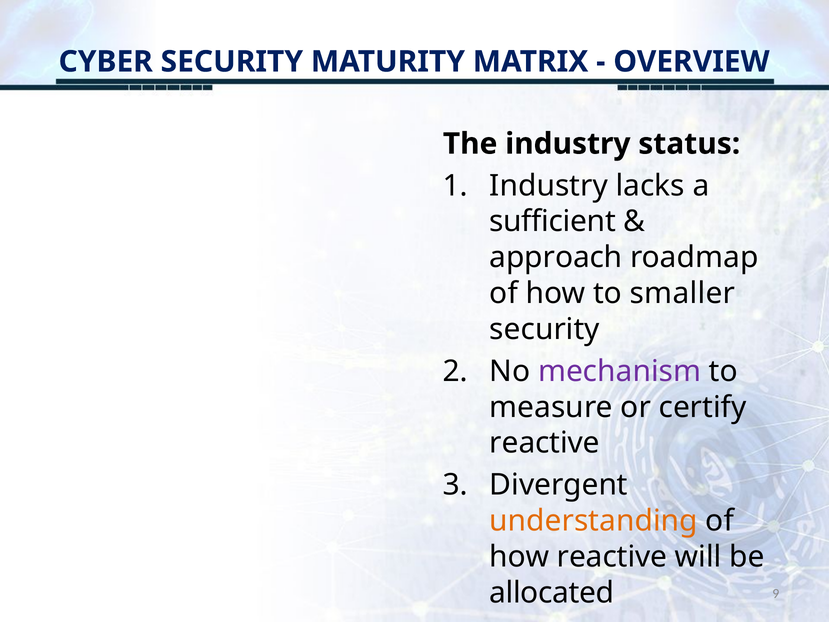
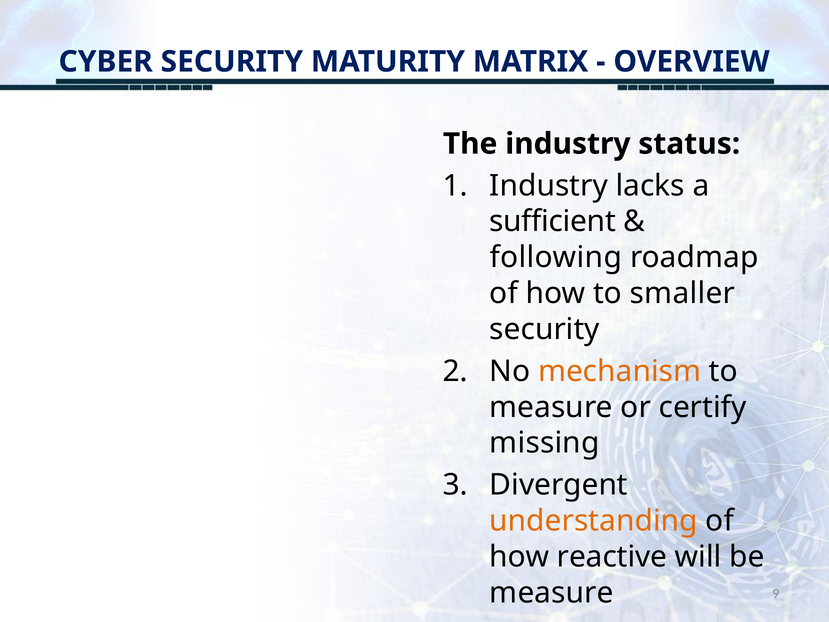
approach: approach -> following (556, 257)
mechanism colour: purple -> orange (620, 371)
reactive: reactive -> missing (544, 443)
allocated: allocated -> measure (552, 592)
